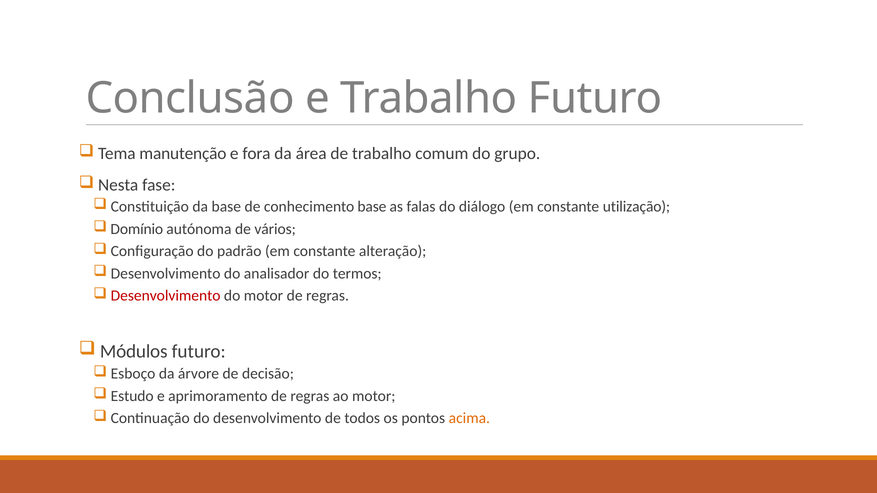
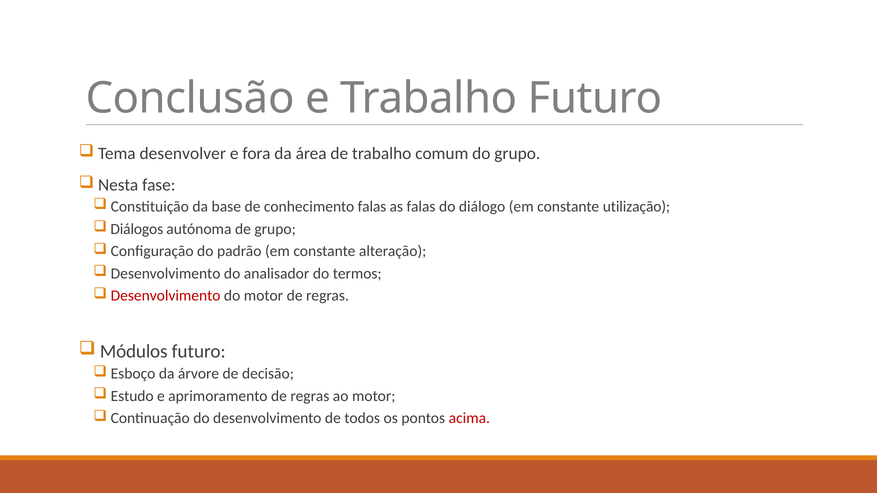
manutenção: manutenção -> desenvolver (183, 154)
conhecimento base: base -> falas (372, 207)
Domínio: Domínio -> Diálogos (137, 229)
de vários: vários -> grupo (275, 229)
acima colour: orange -> red (469, 418)
